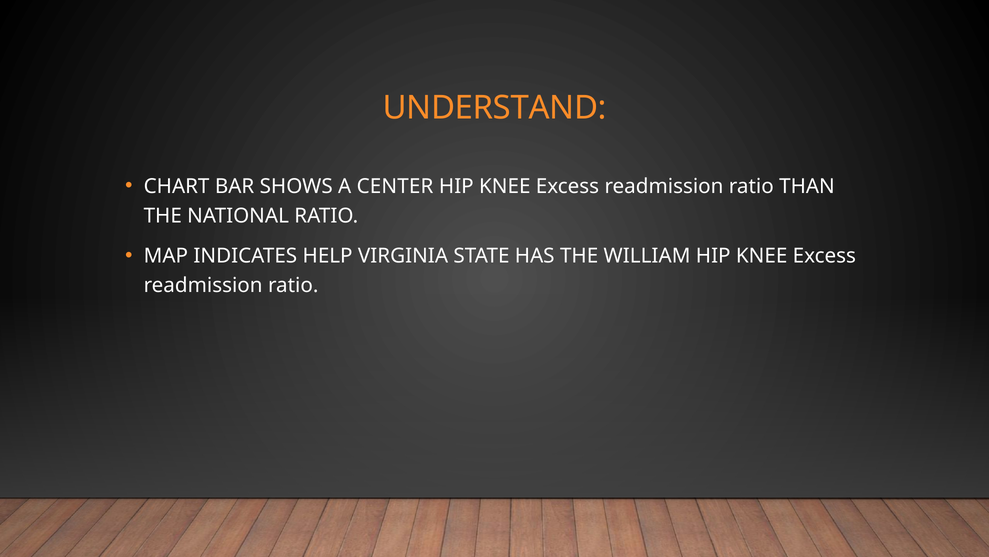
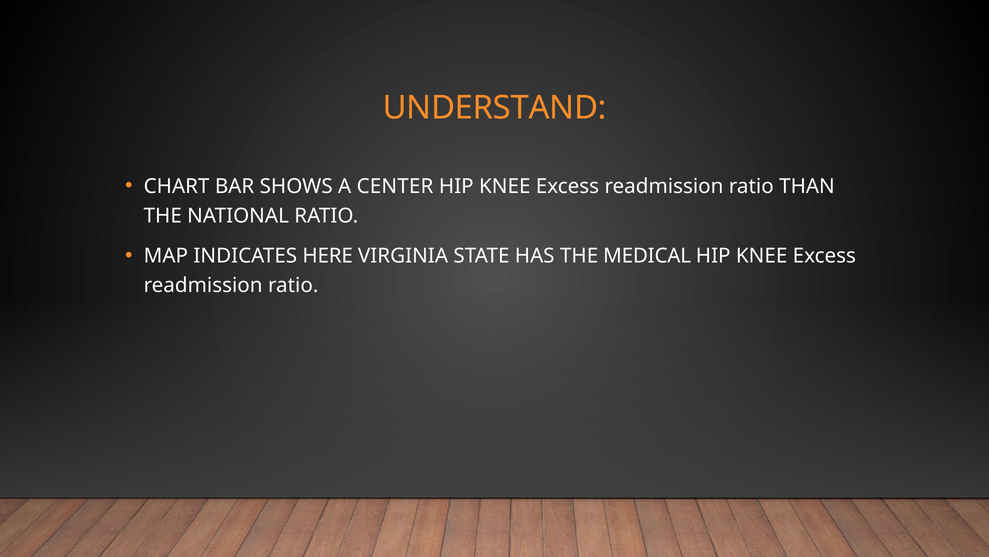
HELP: HELP -> HERE (328, 256)
WILLIAM: WILLIAM -> MEDICAL (647, 256)
